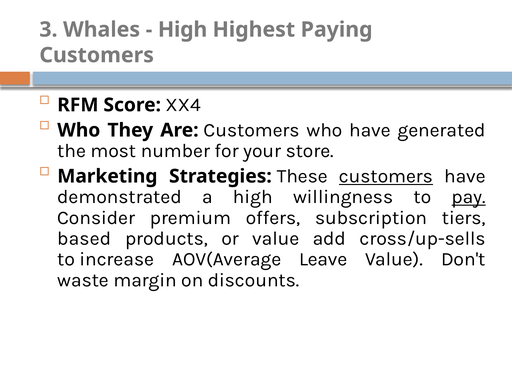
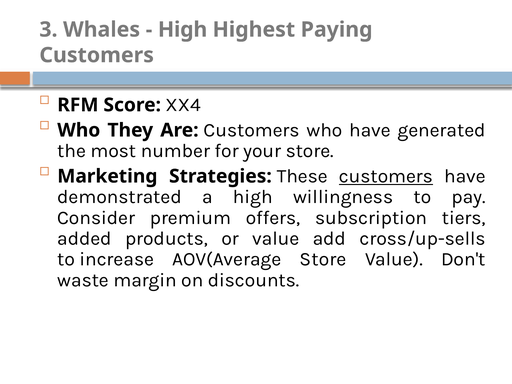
pay underline: present -> none (469, 197)
based: based -> added (84, 239)
AOV(Average Leave: Leave -> Store (323, 259)
